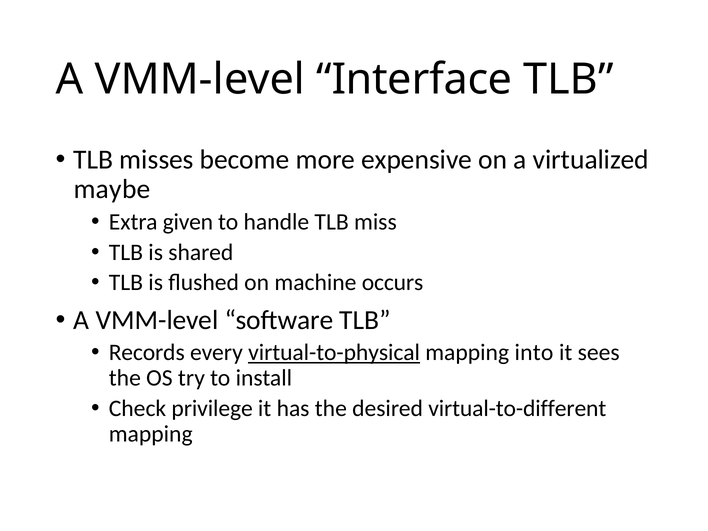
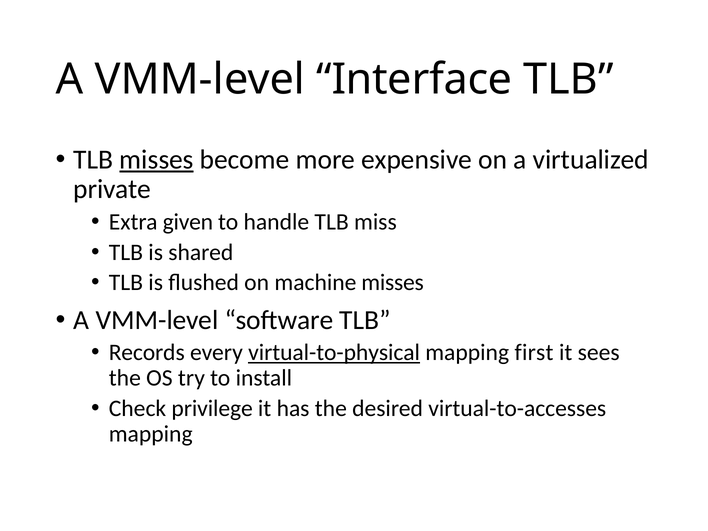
misses underline: none -> present (157, 160)
maybe: maybe -> private (112, 189)
machine occurs: occurs -> misses (393, 283)
into: into -> first (534, 353)
virtual-to-different: virtual-to-different -> virtual-to-accesses (517, 408)
